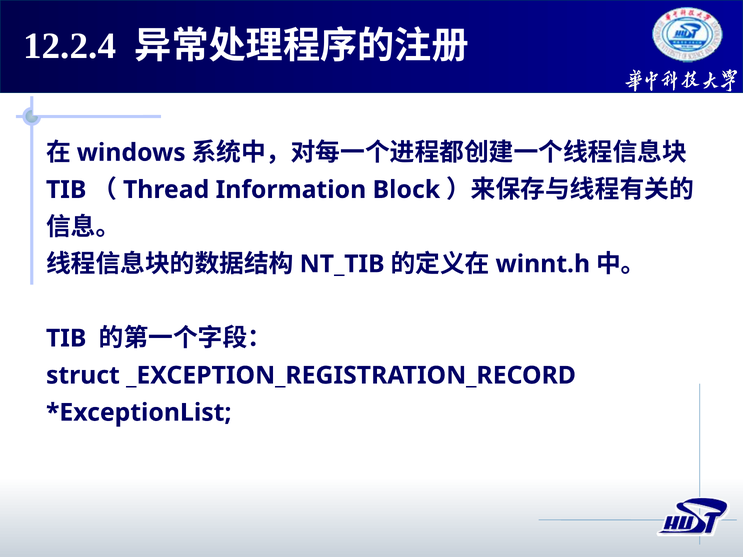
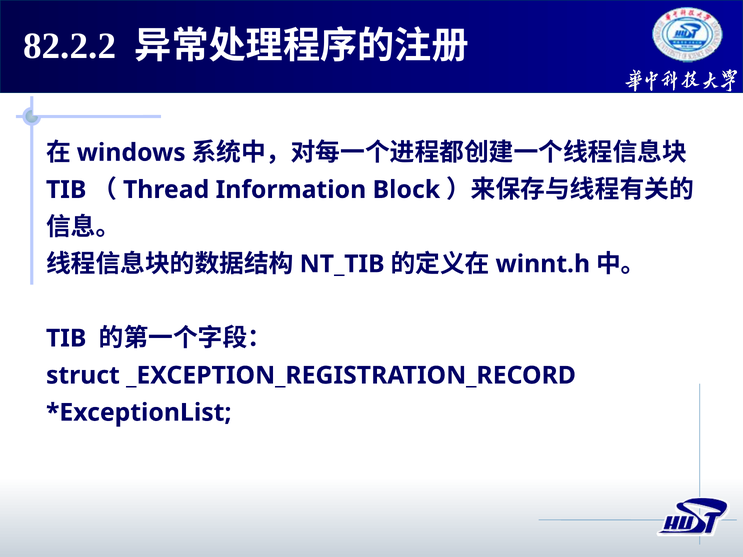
12.2.4: 12.2.4 -> 82.2.2 (70, 46)
